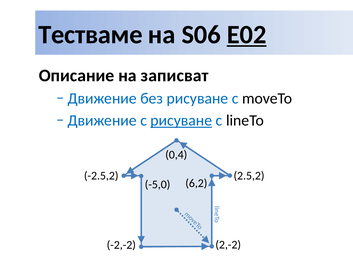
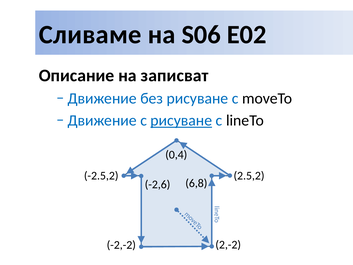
Тестваме: Тестваме -> Сливаме (90, 35)
E02 underline: present -> none (247, 35)
6,2: 6,2 -> 6,8 (196, 183)
-5,0: -5,0 -> -2,6 (158, 184)
